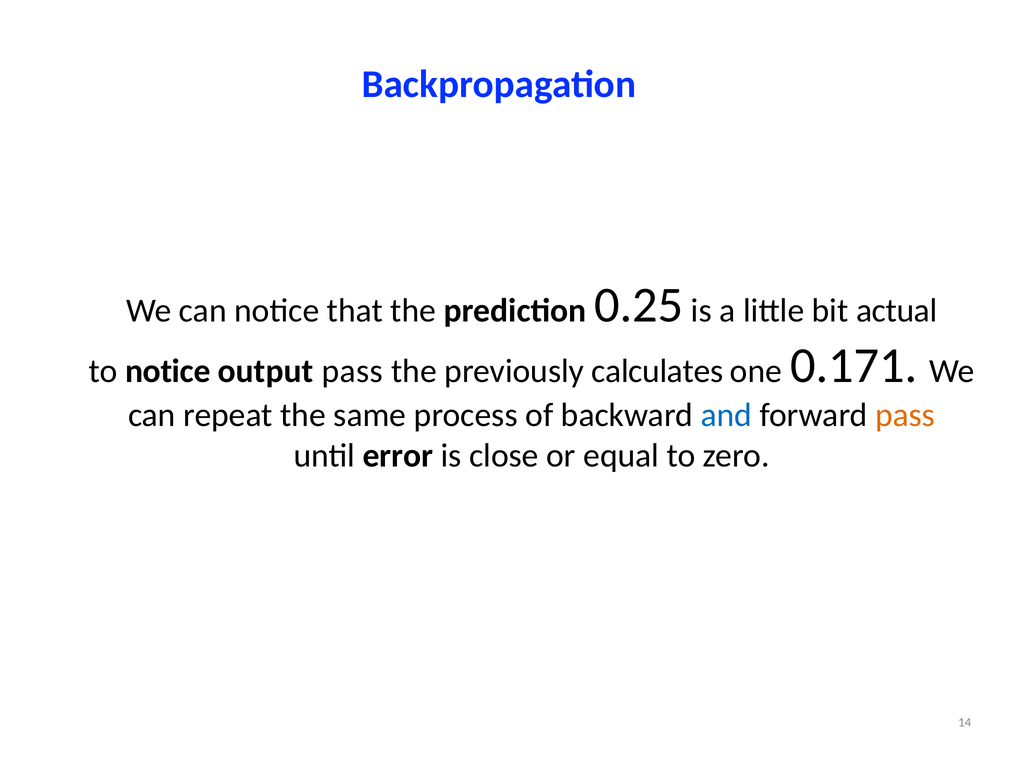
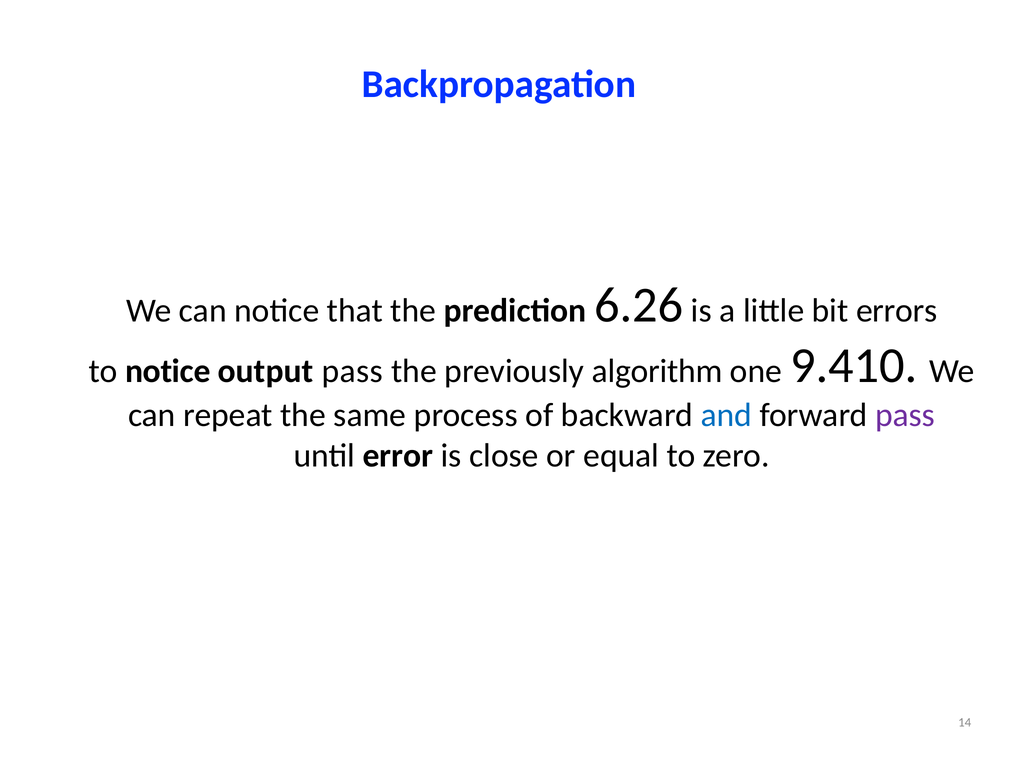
0.25: 0.25 -> 6.26 (639, 305)
actual: actual -> errors (897, 311)
calculates: calculates -> algorithm (657, 371)
0.171: 0.171 -> 9.410 (854, 366)
pass colour: orange -> purple (905, 415)
